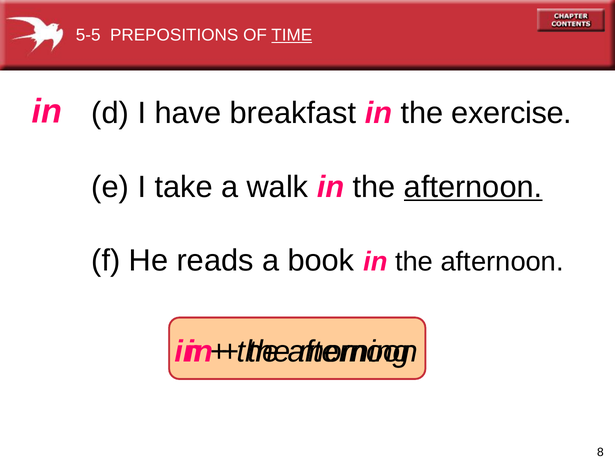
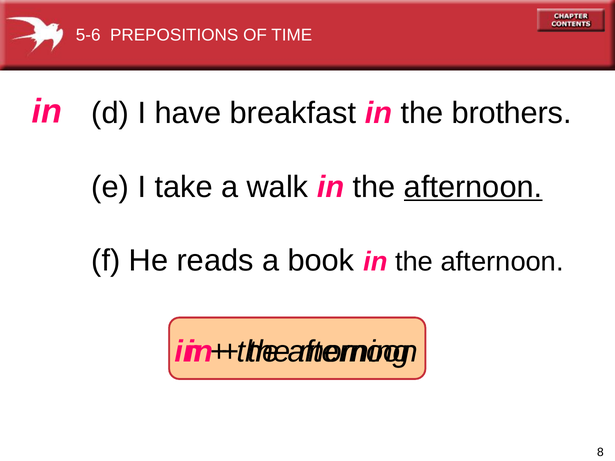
5-5: 5-5 -> 5-6 (88, 35)
TIME underline: present -> none (292, 35)
exercise: exercise -> brothers (512, 113)
